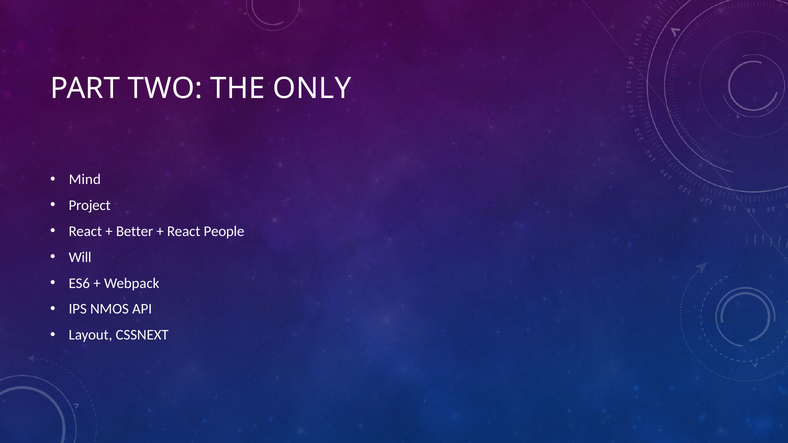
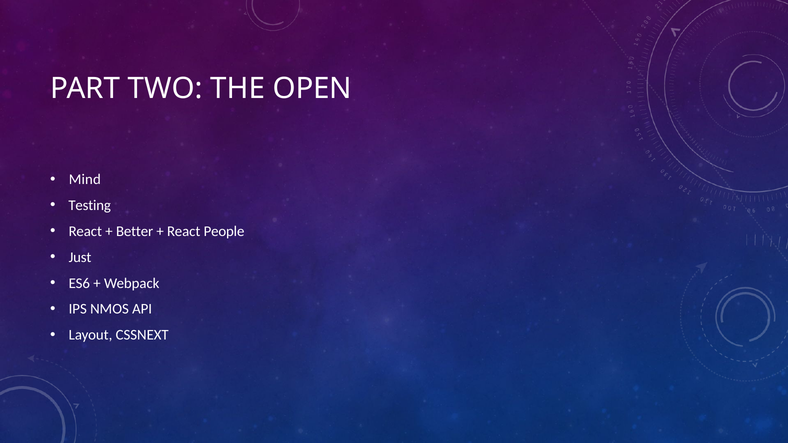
ONLY: ONLY -> OPEN (312, 89)
Project: Project -> Testing (90, 205)
Will: Will -> Just (80, 257)
